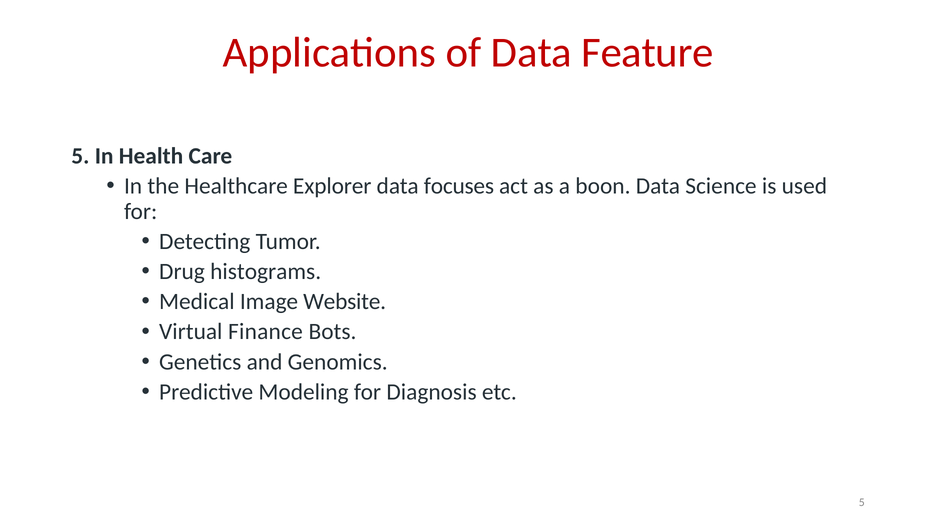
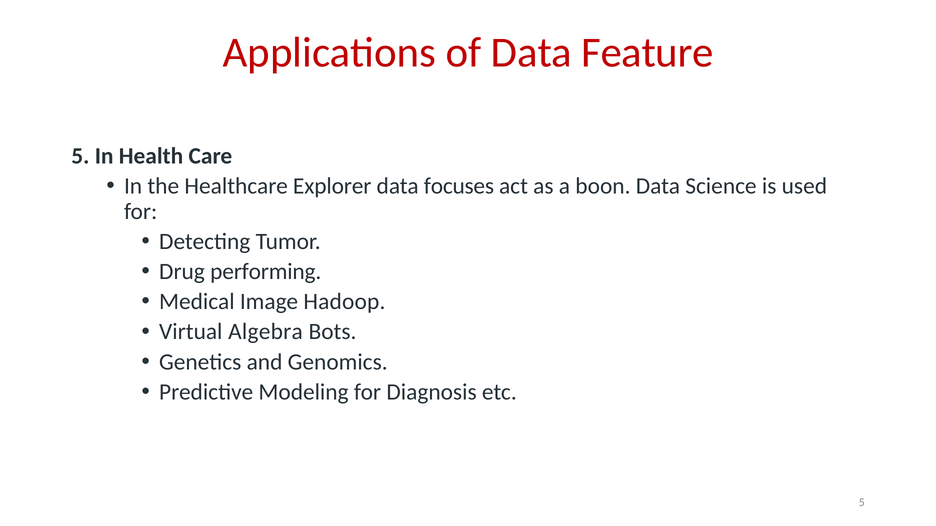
histograms: histograms -> performing (266, 272)
Website: Website -> Hadoop (344, 302)
Finance: Finance -> Algebra (265, 332)
